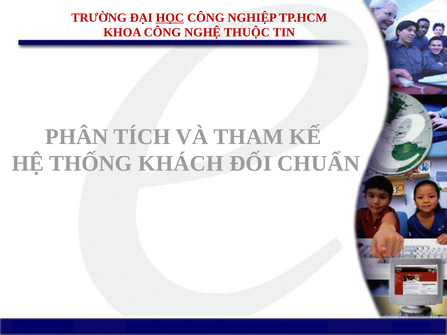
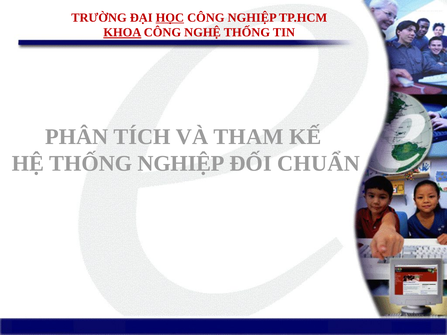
KHOA underline: none -> present (122, 33)
NGHỆ THUỘC: THUỘC -> THỐNG (247, 33)
THỐNG KHÁCH: KHÁCH -> NGHIỆP (181, 164)
